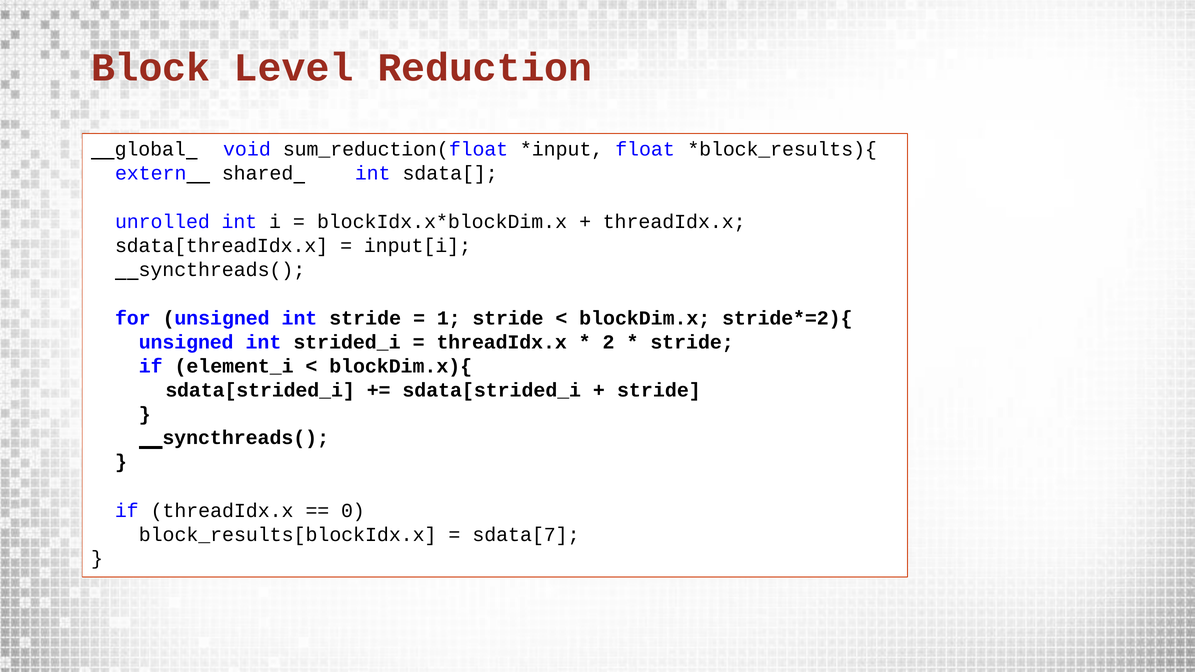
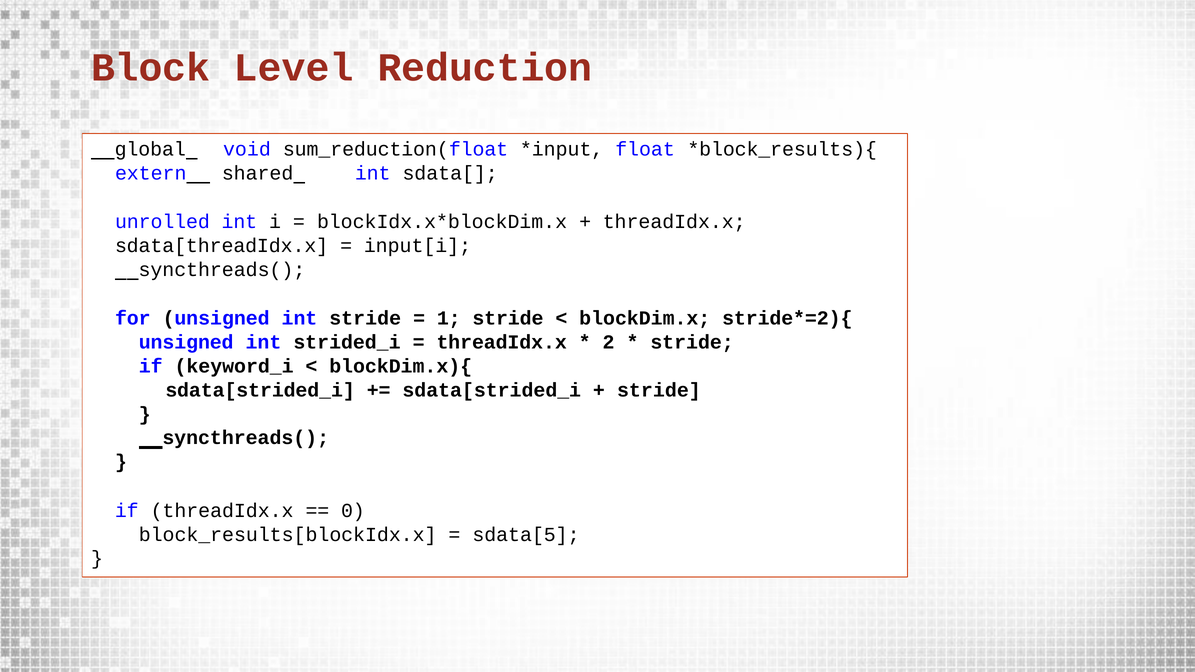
element_i: element_i -> keyword_i (234, 366)
sdata[7: sdata[7 -> sdata[5 (526, 535)
